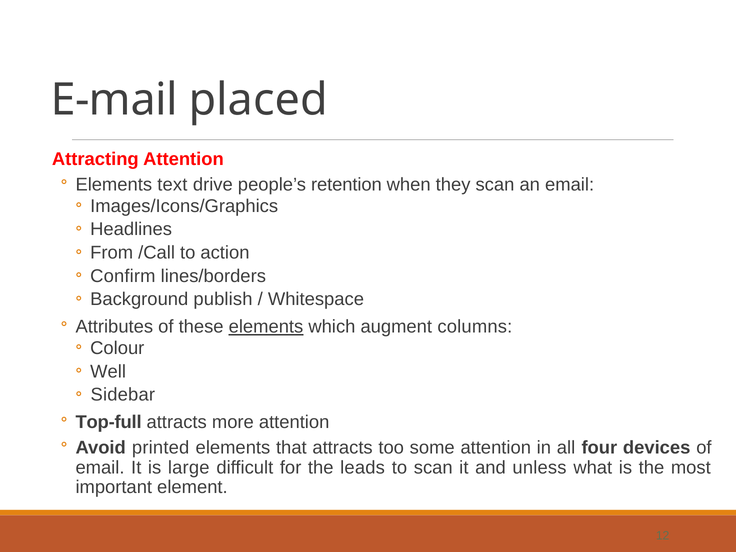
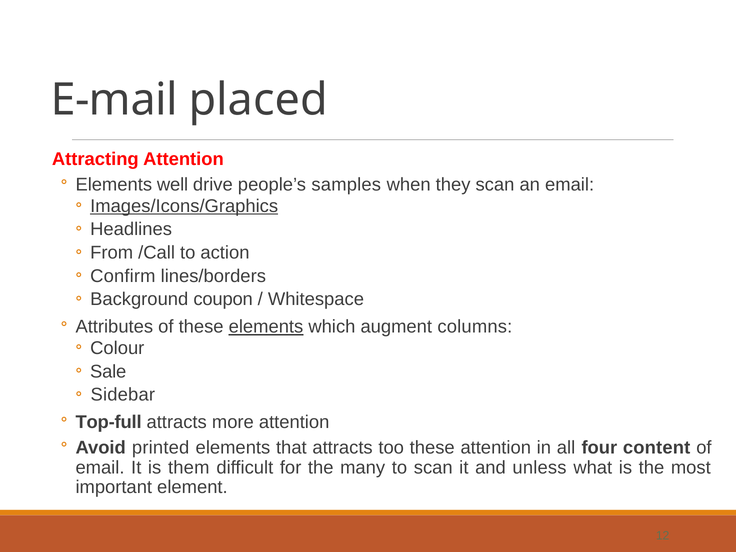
text: text -> well (173, 185)
retention: retention -> samples (346, 185)
Images/Icons/Graphics underline: none -> present (184, 206)
publish: publish -> coupon (223, 299)
Well: Well -> Sale (108, 371)
too some: some -> these (432, 448)
devices: devices -> content (657, 448)
large: large -> them (189, 468)
leads: leads -> many (363, 468)
